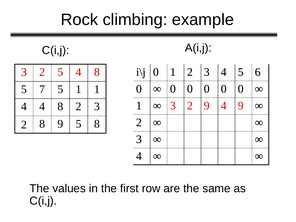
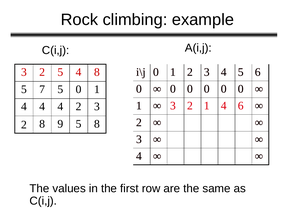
5 1: 1 -> 0 (79, 89)
2 9: 9 -> 1 (207, 106)
4 9: 9 -> 6 (241, 106)
4 4 8: 8 -> 4 (60, 107)
